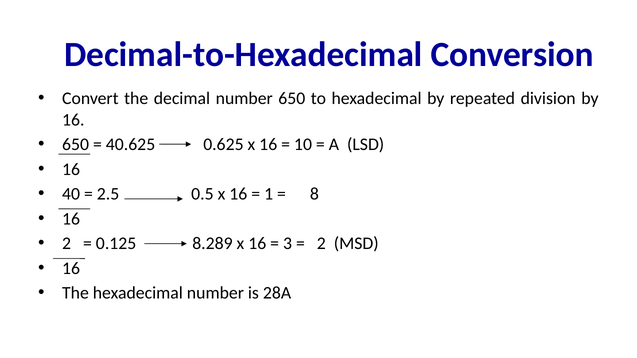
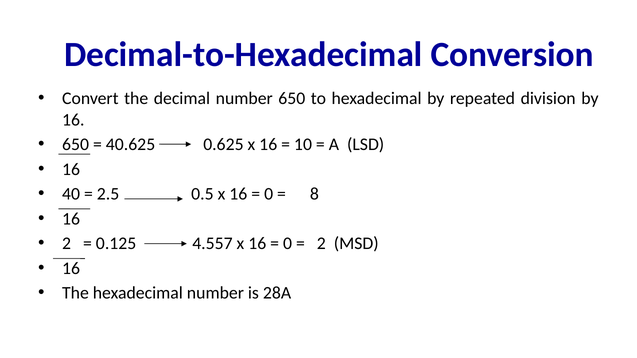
1: 1 -> 0 (269, 194)
8.289: 8.289 -> 4.557 (212, 244)
3: 3 -> 0 (287, 244)
